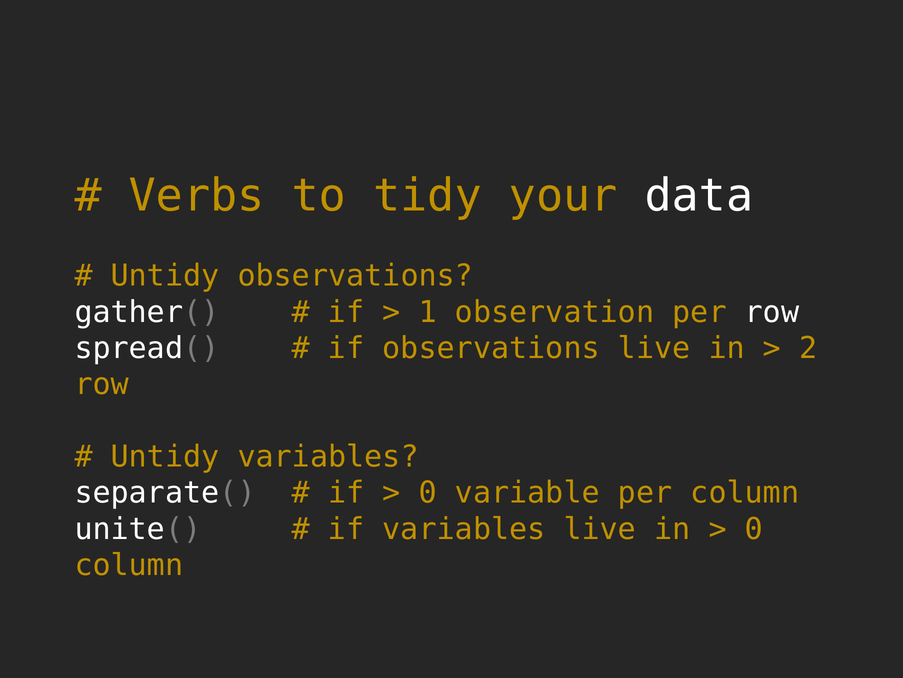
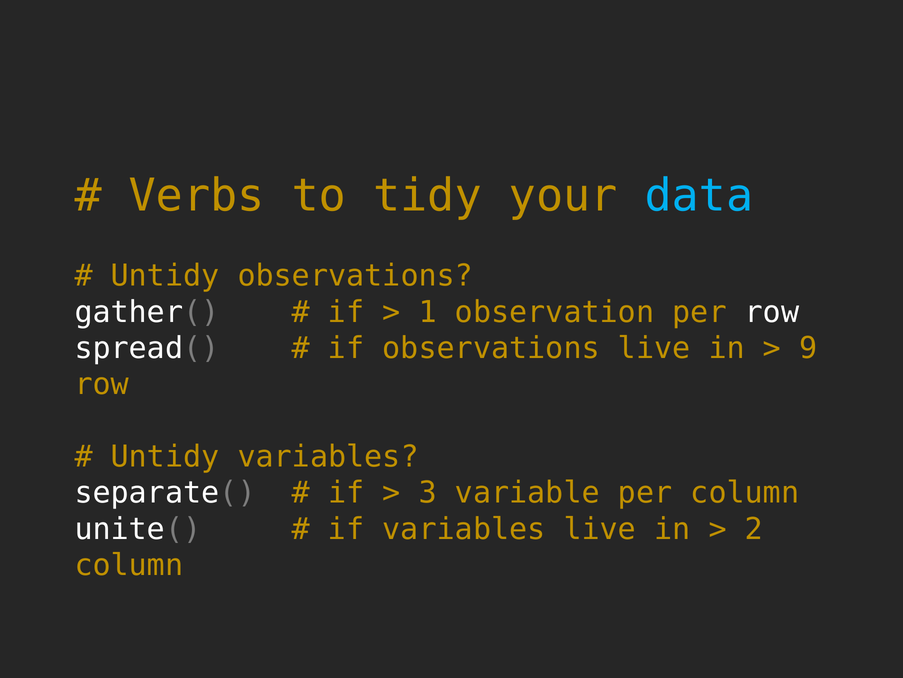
data colour: white -> light blue (699, 195)
2: 2 -> 9 (808, 348)
0: 0 -> 3 (428, 492)
0: 0 -> 2 (754, 529)
